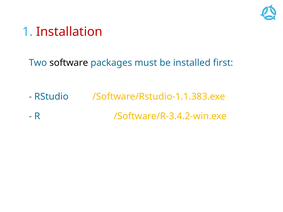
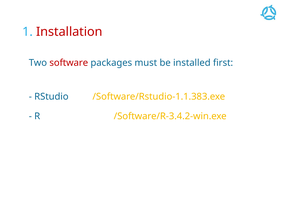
software colour: black -> red (69, 63)
